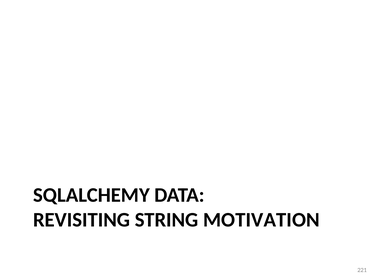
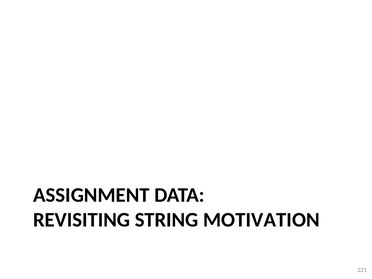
SQLALCHEMY: SQLALCHEMY -> ASSIGNMENT (91, 195)
